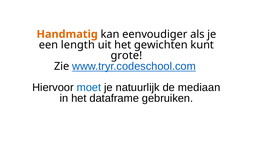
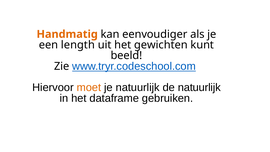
grote: grote -> beeld (126, 56)
moet colour: blue -> orange (89, 87)
de mediaan: mediaan -> natuurlijk (199, 87)
